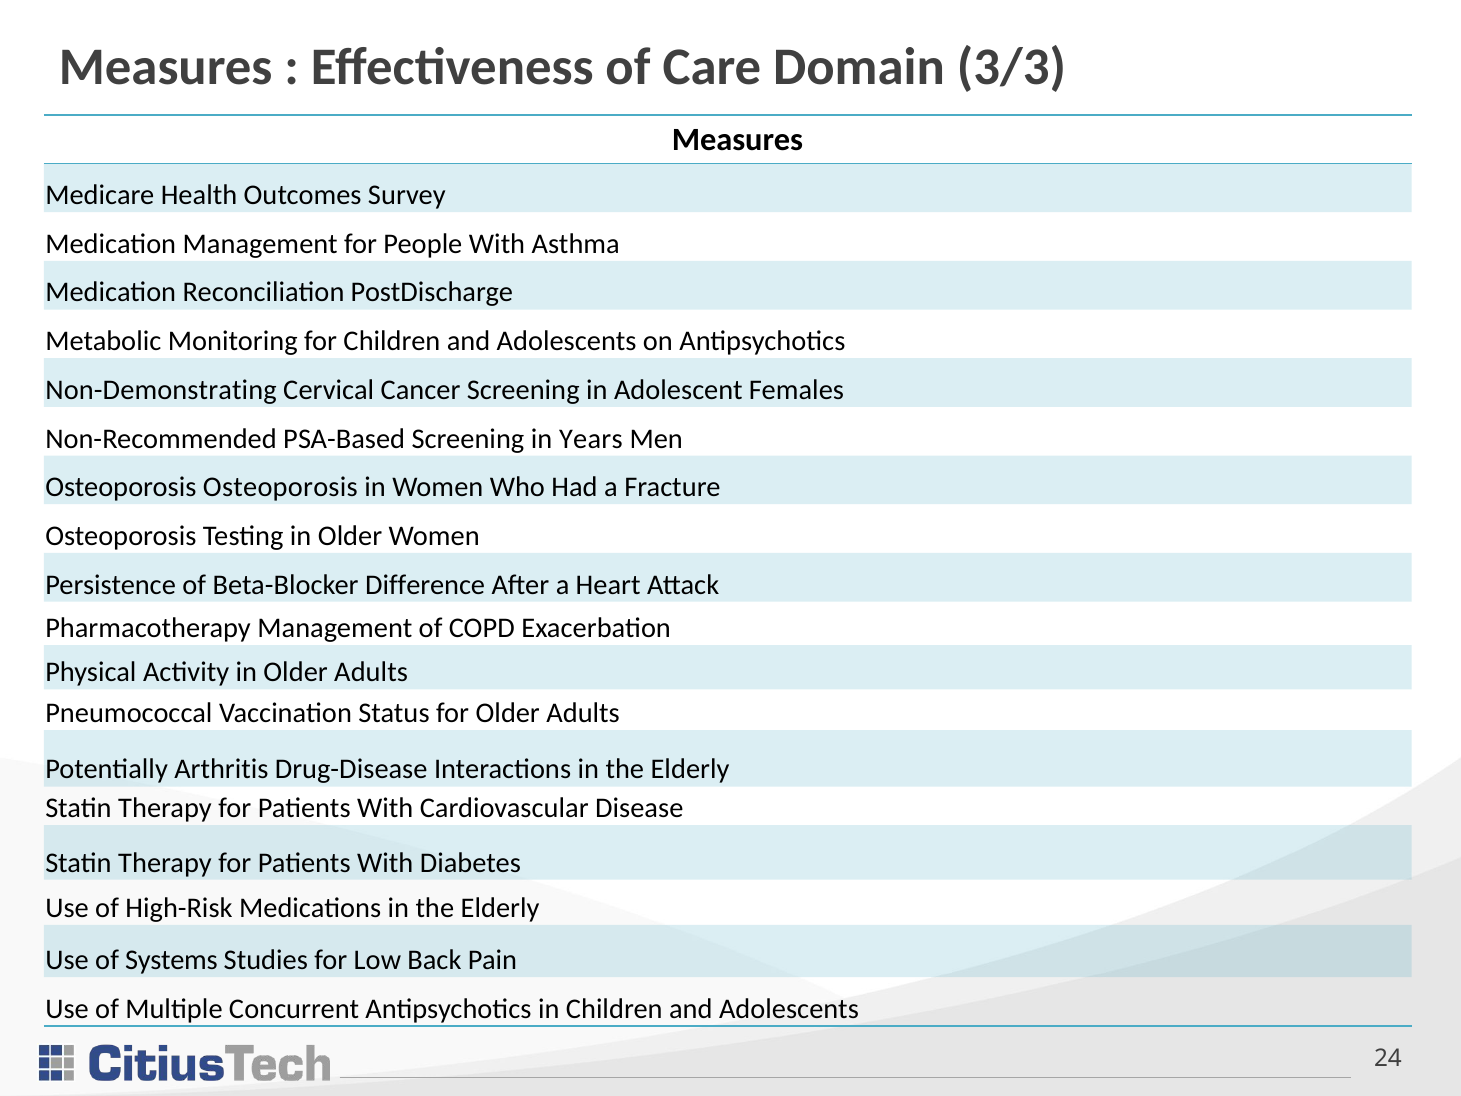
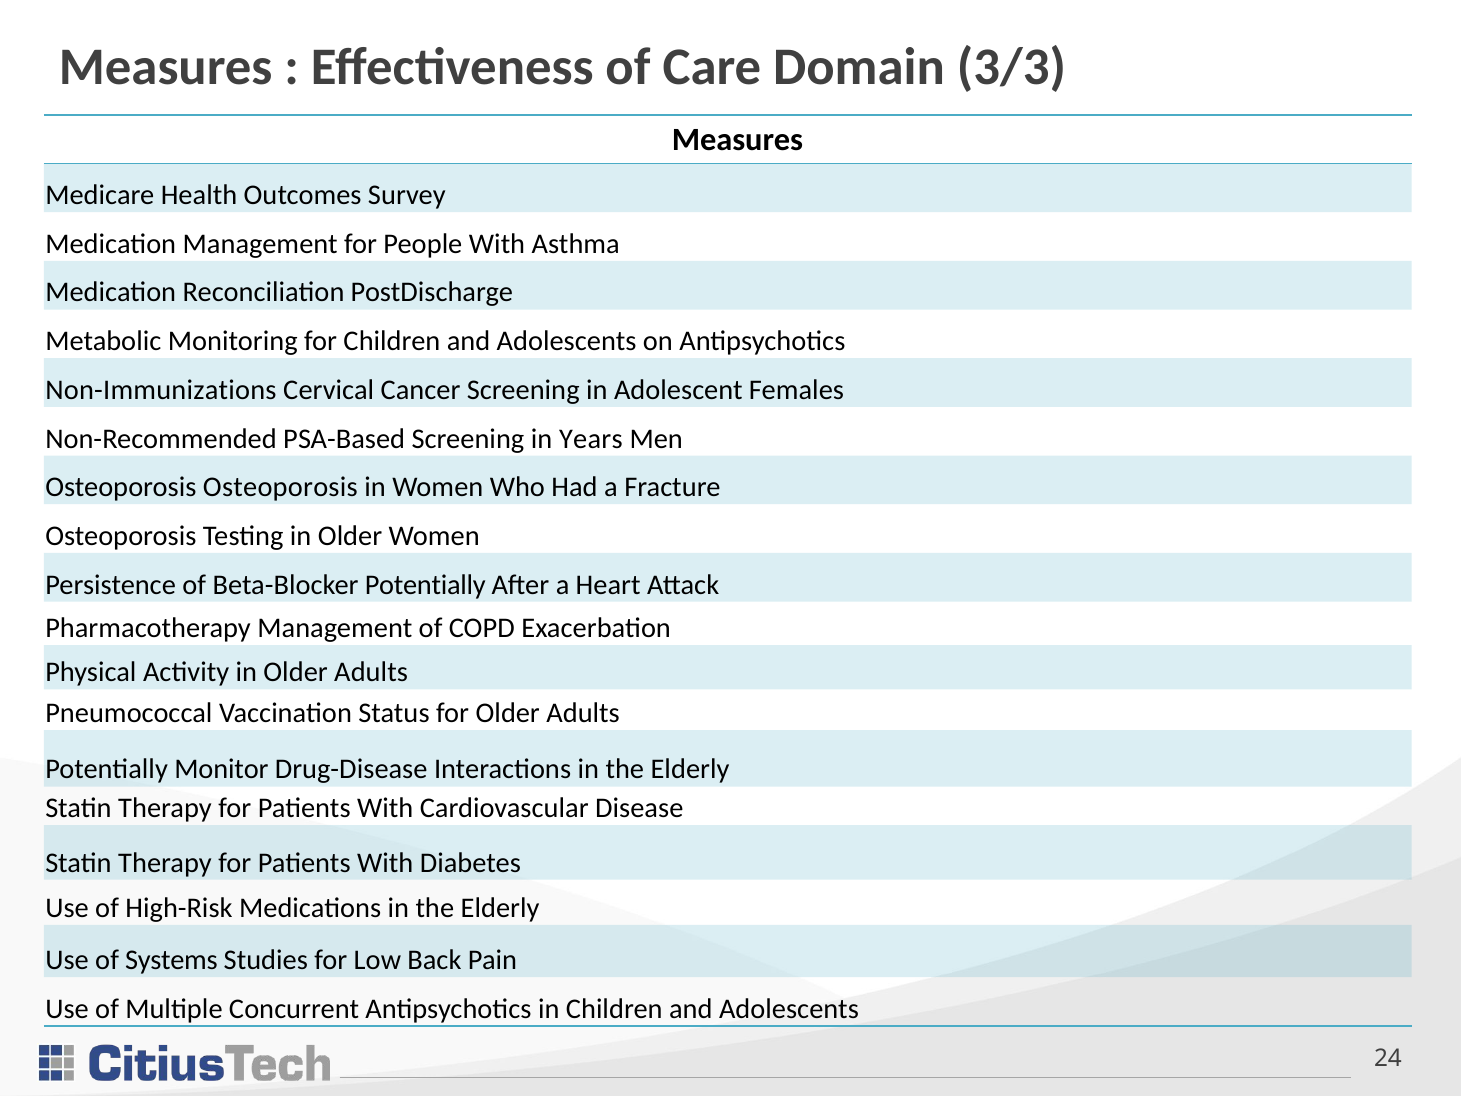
Non-Demonstrating: Non-Demonstrating -> Non-Immunizations (161, 390)
Beta-Blocker Difference: Difference -> Potentially (425, 585)
Arthritis: Arthritis -> Monitor (221, 769)
